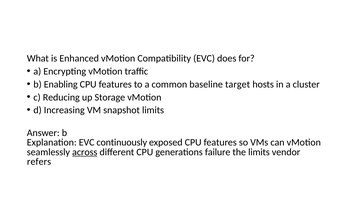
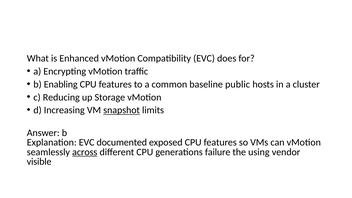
target: target -> public (238, 84)
snapshot underline: none -> present (122, 110)
continuously: continuously -> documented (122, 142)
the limits: limits -> using (259, 152)
refers: refers -> visible (39, 162)
